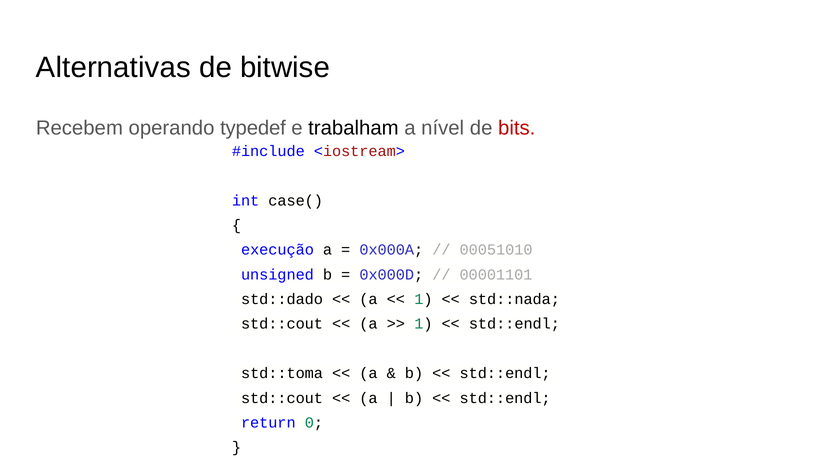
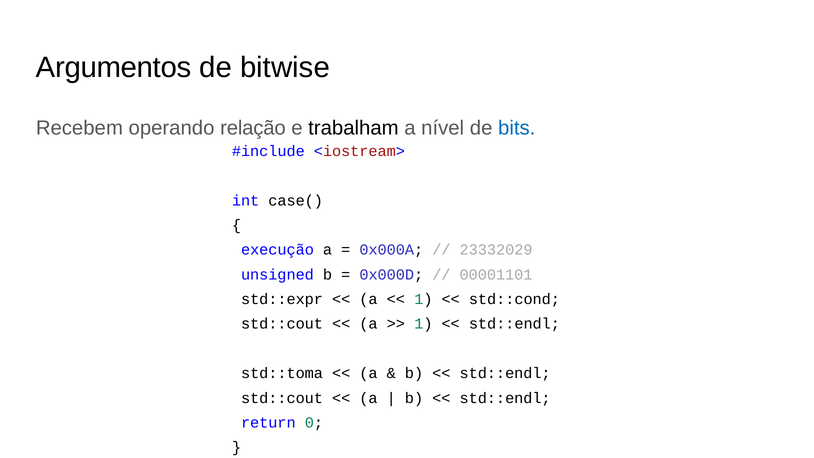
Alternativas: Alternativas -> Argumentos (114, 67)
typedef: typedef -> relação (253, 128)
bits colour: red -> blue (517, 128)
00051010: 00051010 -> 23332029 (496, 250)
std::dado: std::dado -> std::expr (282, 299)
std::nada: std::nada -> std::cond (514, 299)
